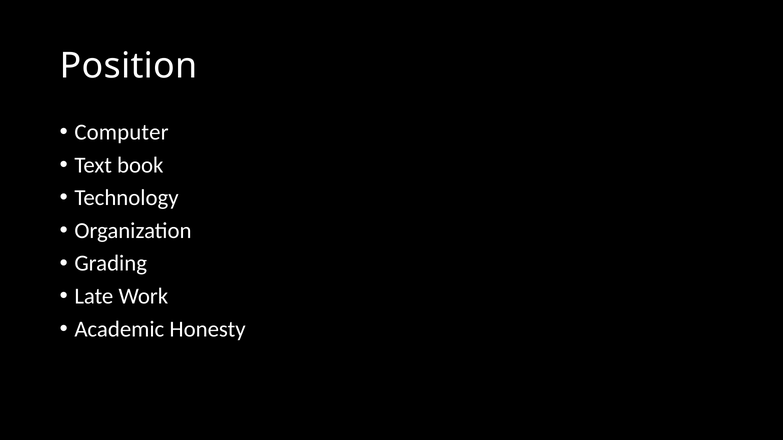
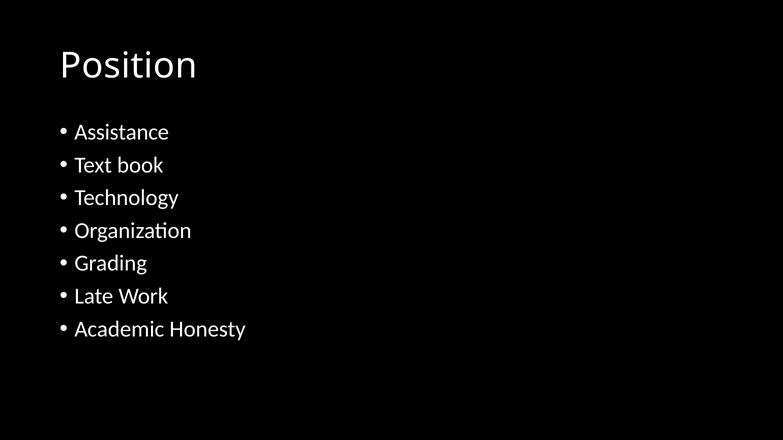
Computer: Computer -> Assistance (122, 132)
